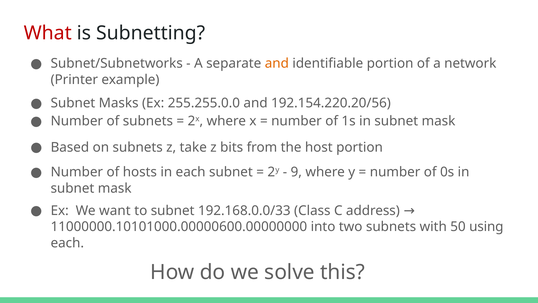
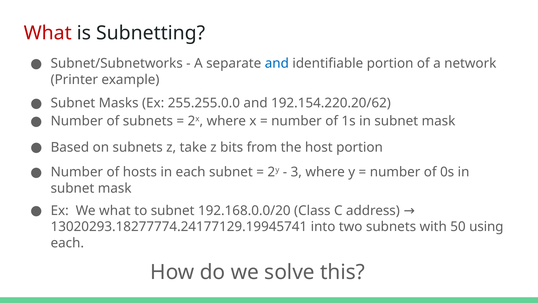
and colour: orange -> blue (277, 63)
192.154.220.20/56: 192.154.220.20/56 -> 192.154.220.20/62 (331, 103)
9: 9 -> 3 (296, 172)
We want: want -> what (115, 210)
192.168.0.0/33: 192.168.0.0/33 -> 192.168.0.0/20 (244, 210)
11000000.10101000.00000600.00000000: 11000000.10101000.00000600.00000000 -> 13020293.18277774.24177129.19945741 (179, 226)
